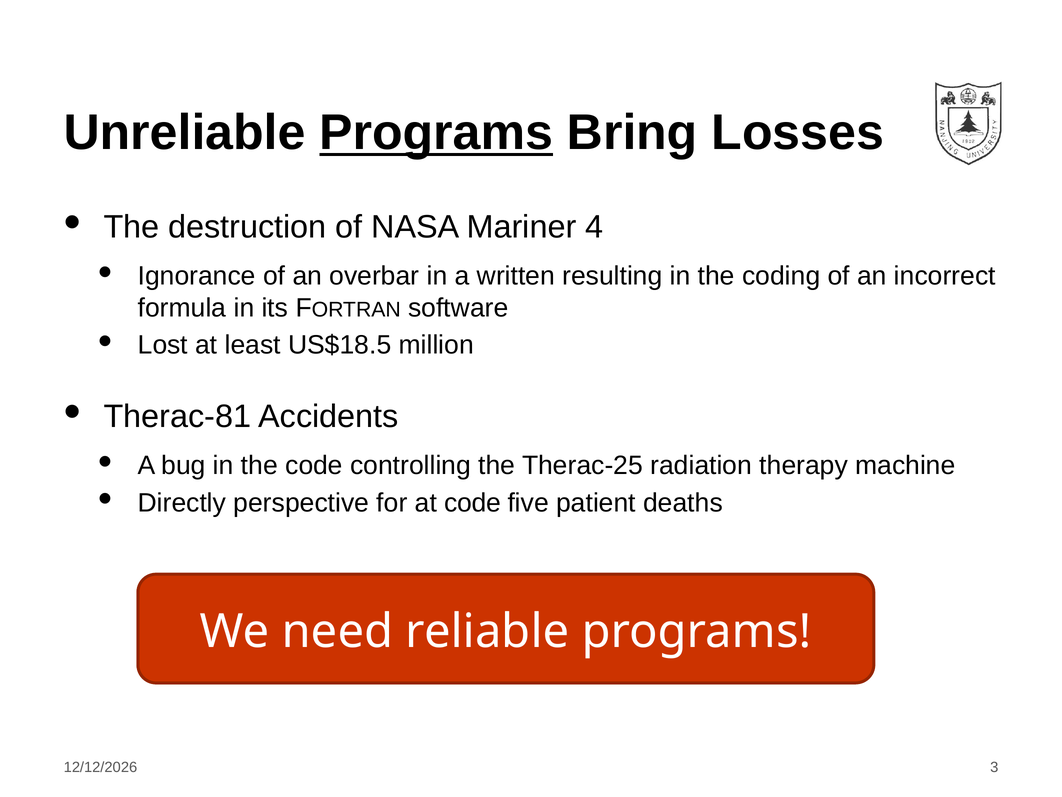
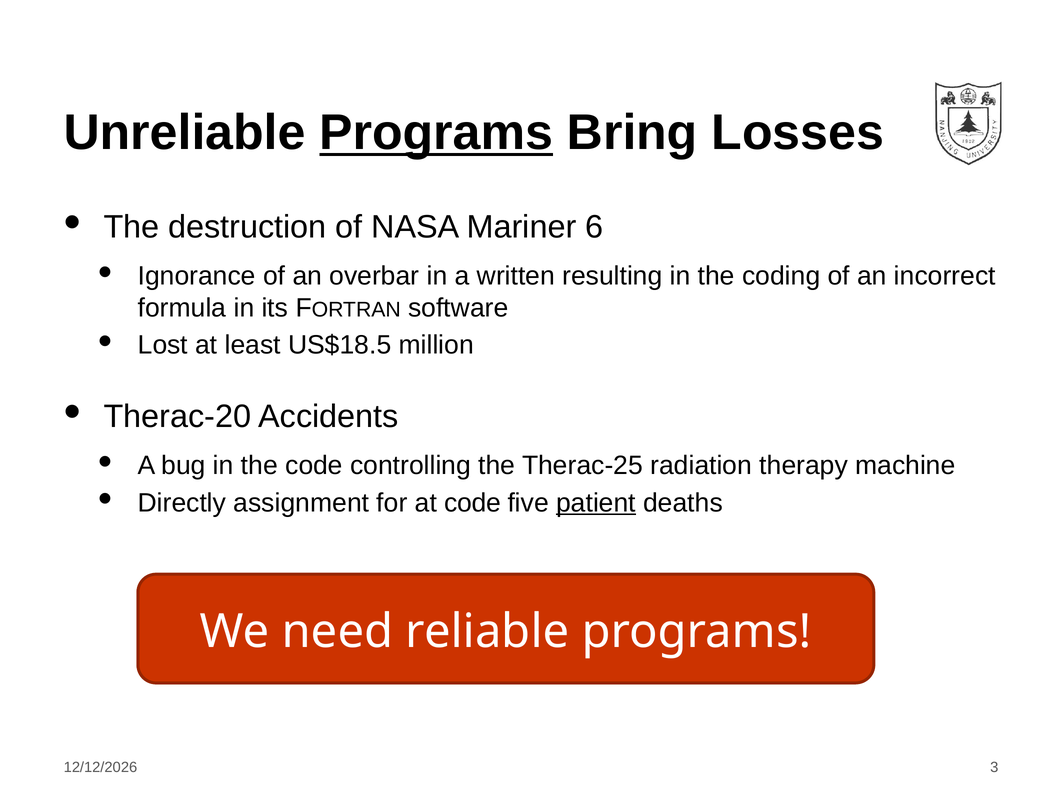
4: 4 -> 6 (594, 227)
Therac-81: Therac-81 -> Therac-20 (177, 416)
perspective: perspective -> assignment (301, 502)
patient underline: none -> present (596, 502)
